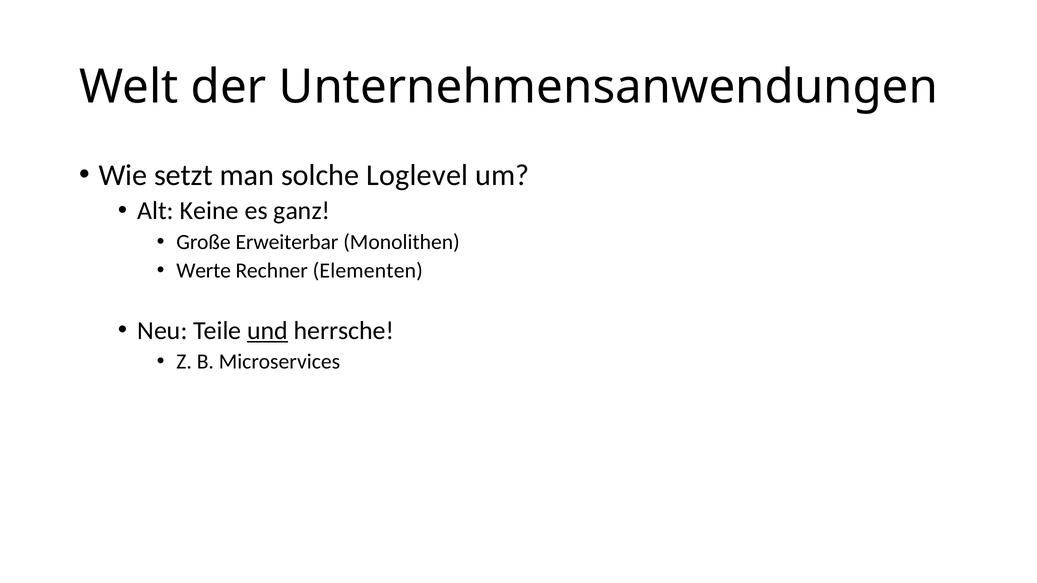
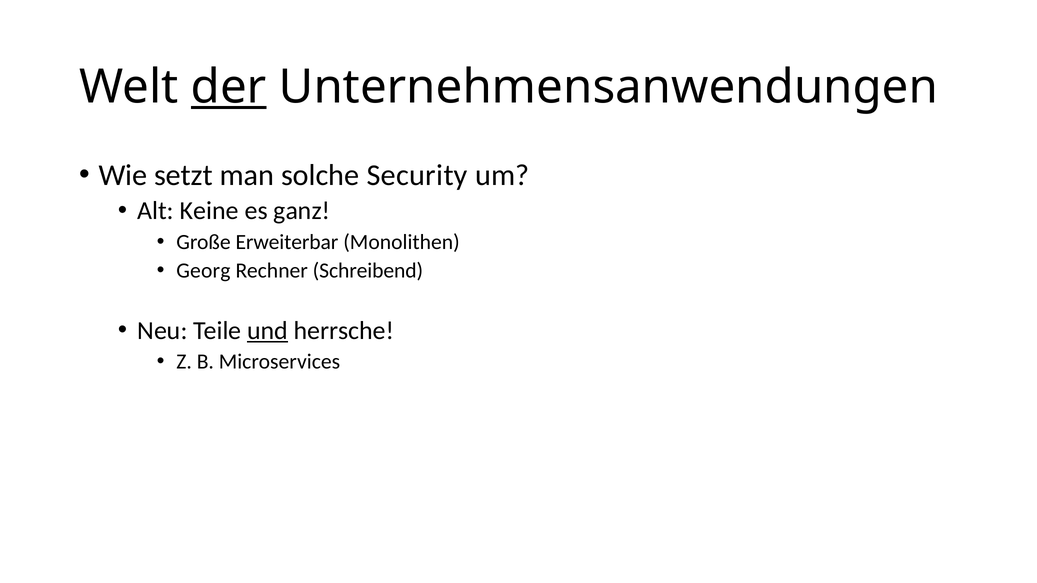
der underline: none -> present (229, 87)
Loglevel: Loglevel -> Security (417, 175)
Werte: Werte -> Georg (203, 271)
Elementen: Elementen -> Schreibend (368, 271)
